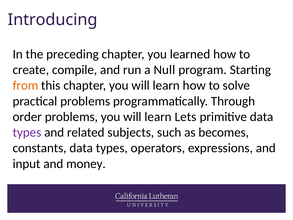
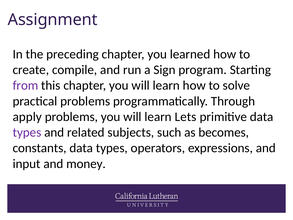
Introducing: Introducing -> Assignment (53, 20)
Null: Null -> Sign (164, 70)
from colour: orange -> purple (25, 85)
order: order -> apply (27, 117)
